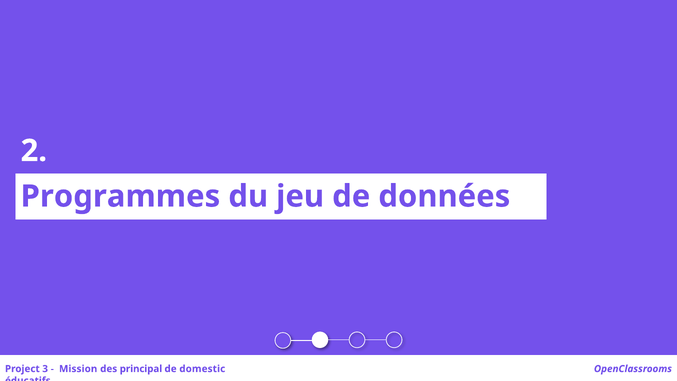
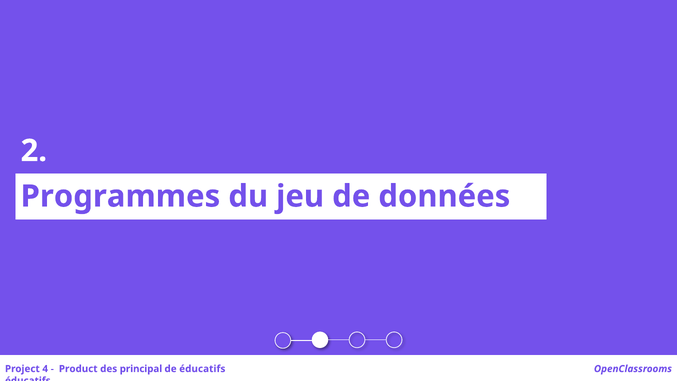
3: 3 -> 4 (45, 369)
Mission: Mission -> Product (78, 369)
de domestic: domestic -> éducatifs (202, 369)
